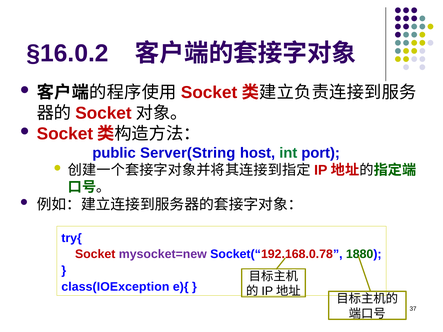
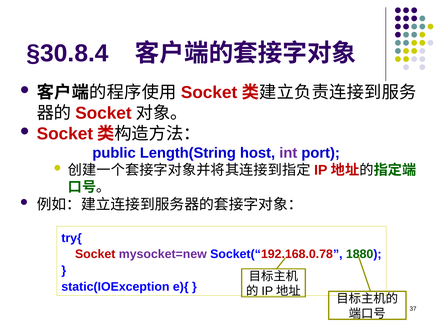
§16.0.2: §16.0.2 -> §30.8.4 (68, 53)
Server(String: Server(String -> Length(String (188, 153)
int colour: green -> purple (288, 153)
class(IOException: class(IOException -> static(IOException (115, 287)
